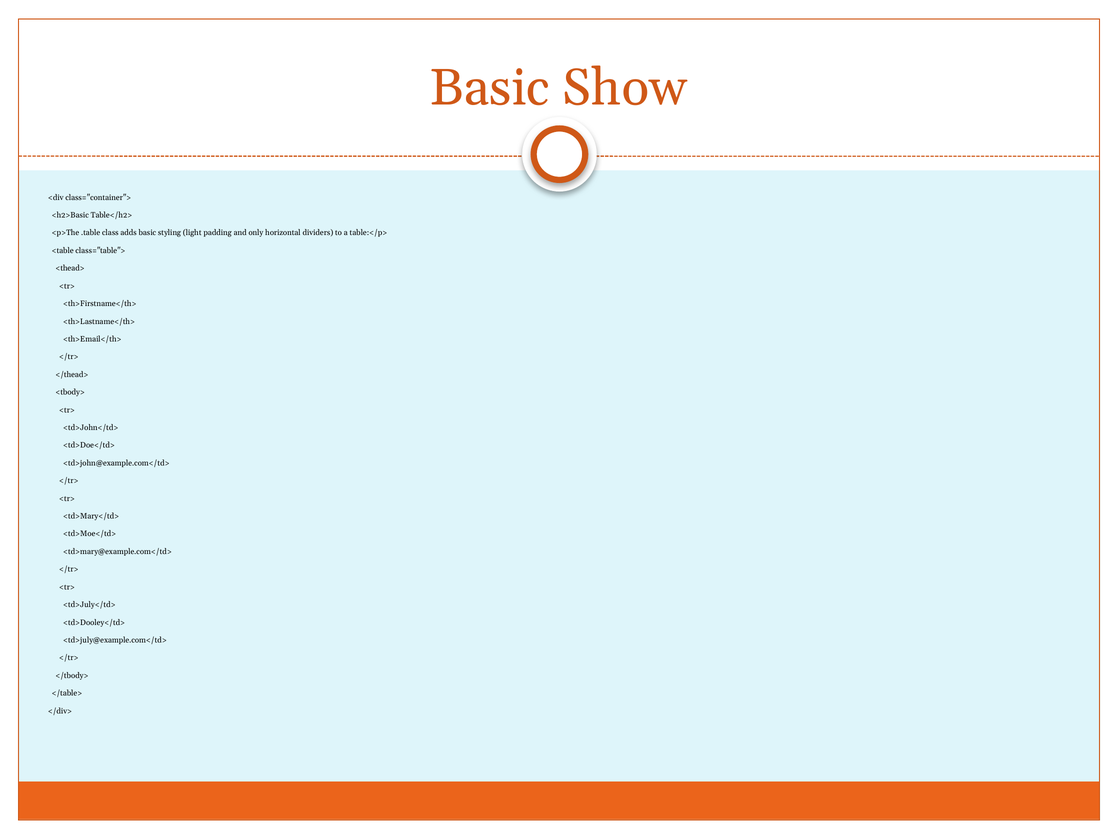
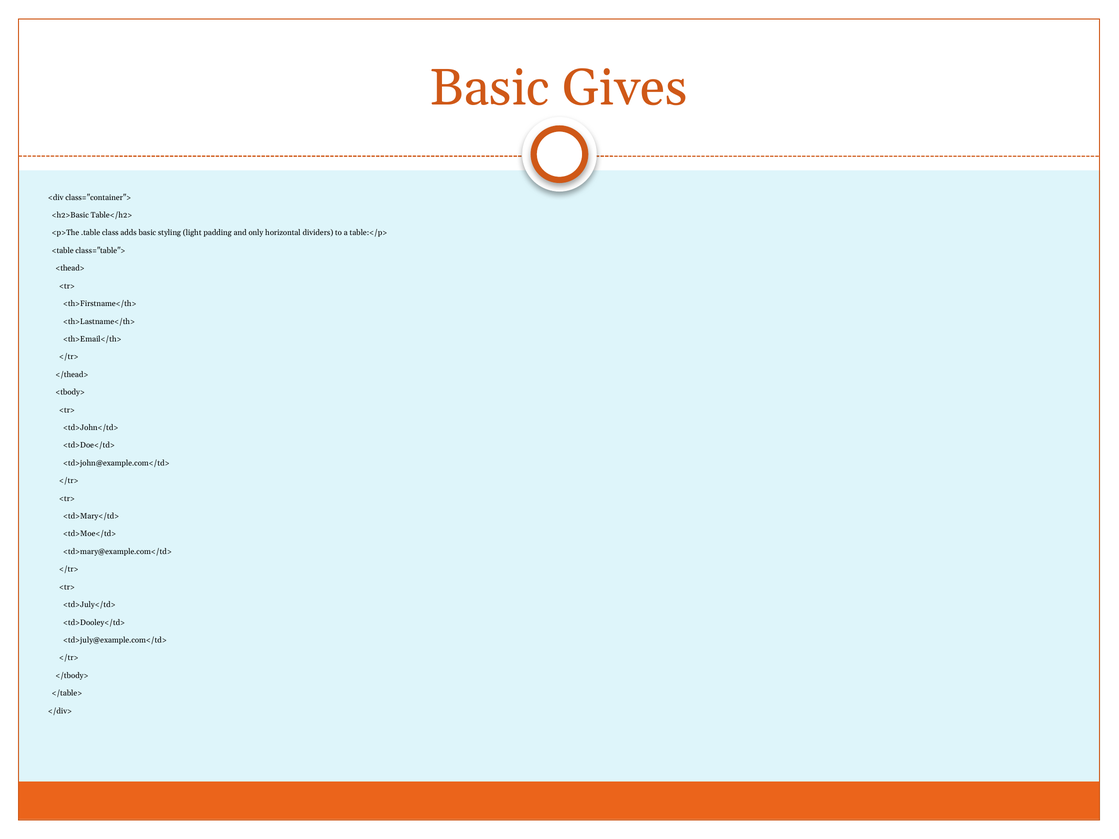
Show: Show -> Gives (625, 88)
